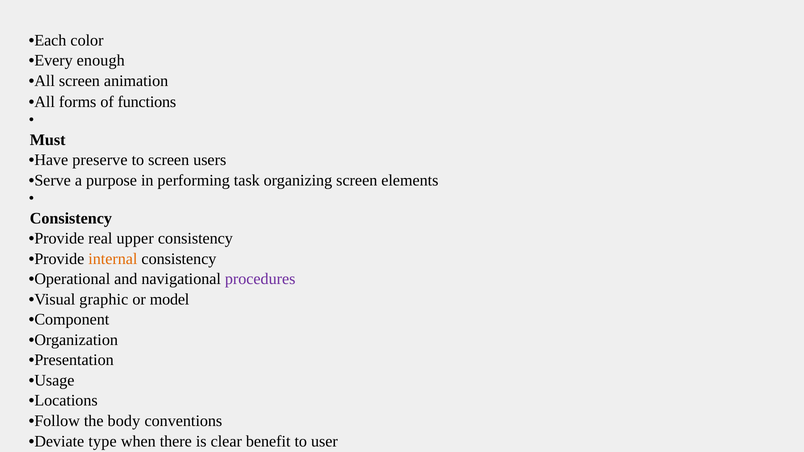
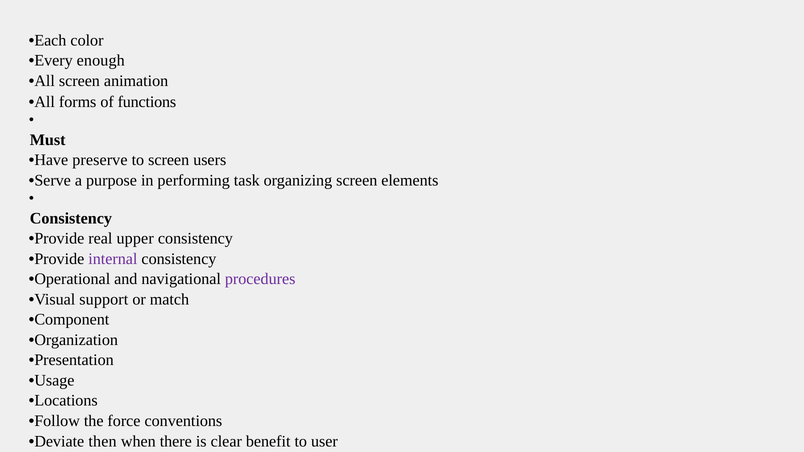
internal colour: orange -> purple (113, 259)
graphic: graphic -> support (104, 299)
model: model -> match (169, 299)
body: body -> force (124, 421)
type: type -> then (103, 442)
